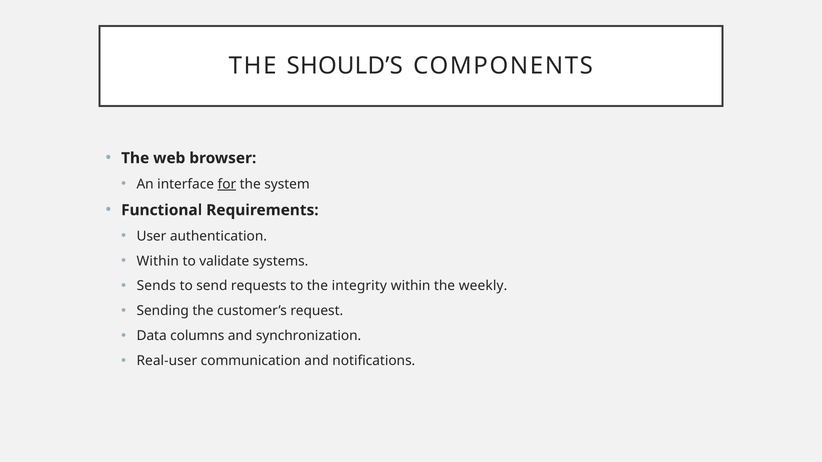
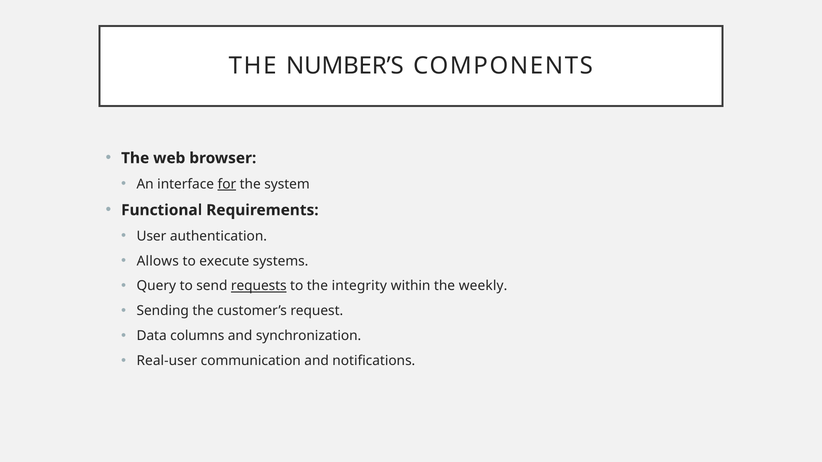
SHOULD’S: SHOULD’S -> NUMBER’S (345, 66)
Within: Within -> Allows (158, 261)
validate: validate -> execute (224, 261)
Sends: Sends -> Query (156, 286)
requests underline: none -> present (259, 286)
